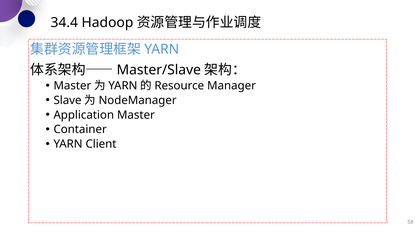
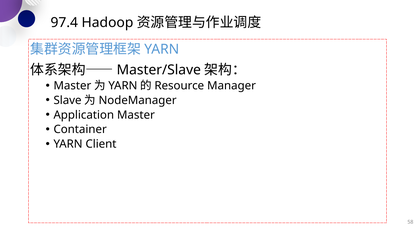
34.4: 34.4 -> 97.4 (64, 23)
